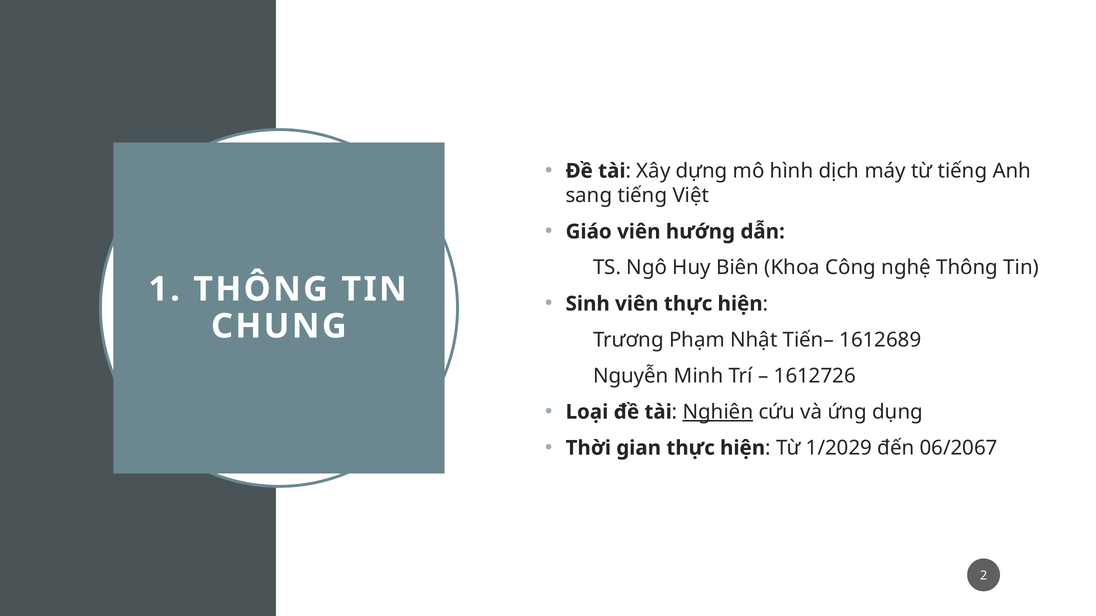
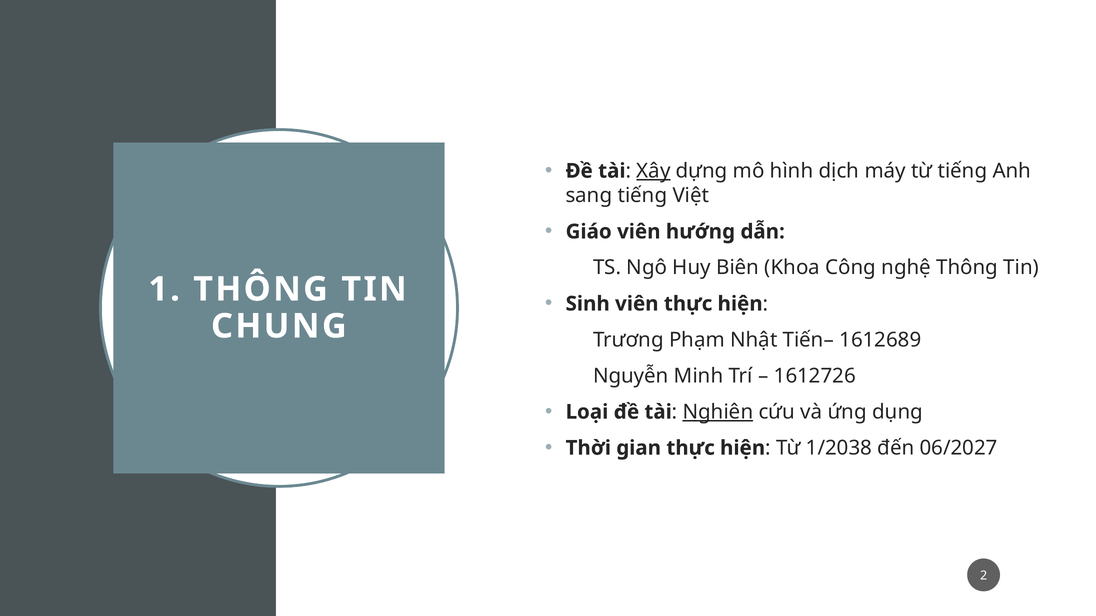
Xây underline: none -> present (653, 171)
1/2029: 1/2029 -> 1/2038 (839, 448)
06/2067: 06/2067 -> 06/2027 (959, 448)
